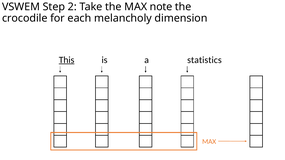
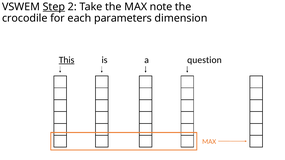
Step underline: none -> present (54, 7)
melancholy: melancholy -> parameters (123, 18)
statistics: statistics -> question (204, 60)
